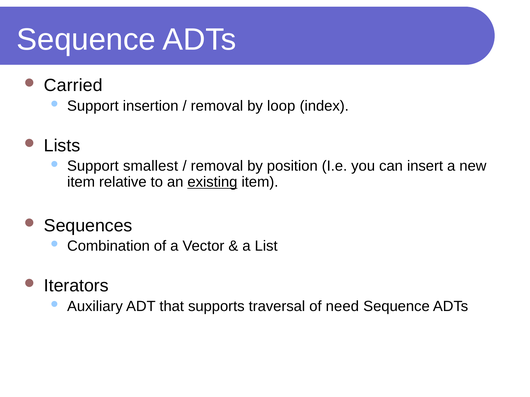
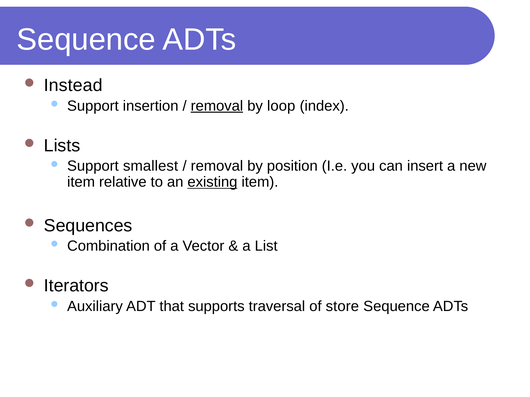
Carried: Carried -> Instead (73, 86)
removal underline: none -> present (217, 106)
need: need -> store (342, 307)
